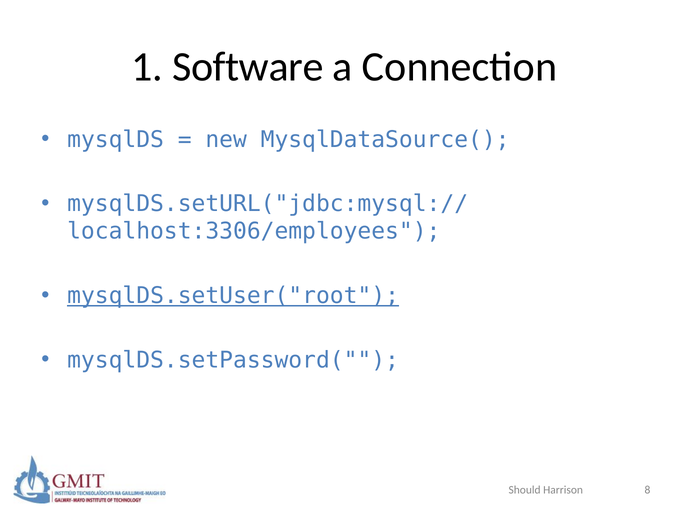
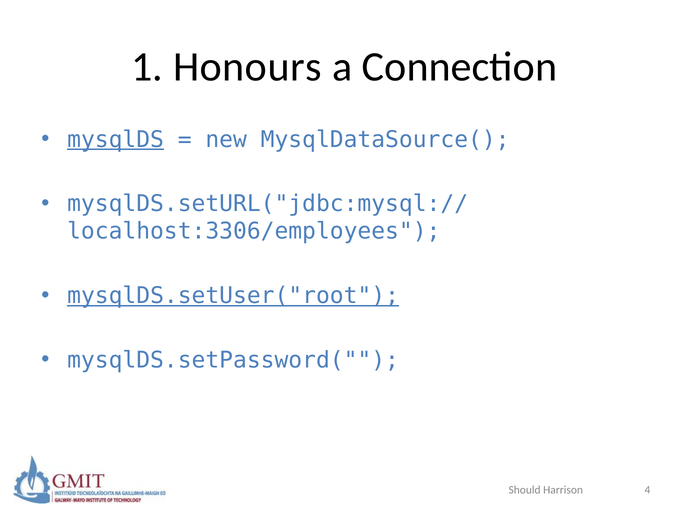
Software: Software -> Honours (247, 67)
mysqlDS underline: none -> present (116, 139)
8: 8 -> 4 (647, 490)
